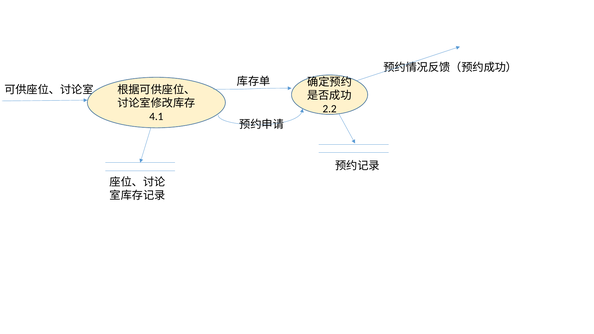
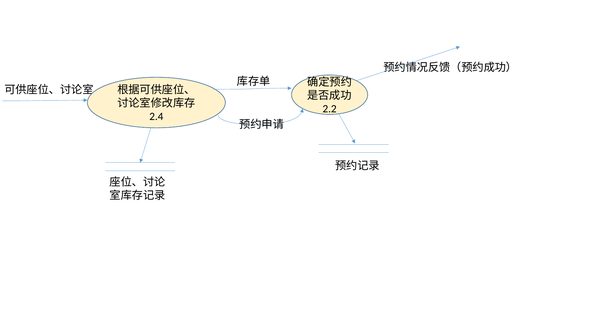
4.1: 4.1 -> 2.4 (156, 117)
